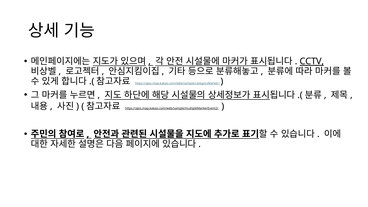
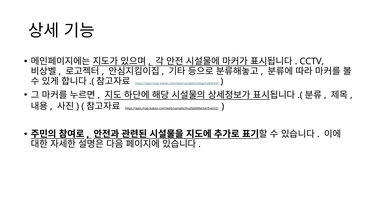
CCTV underline: present -> none (312, 61)
